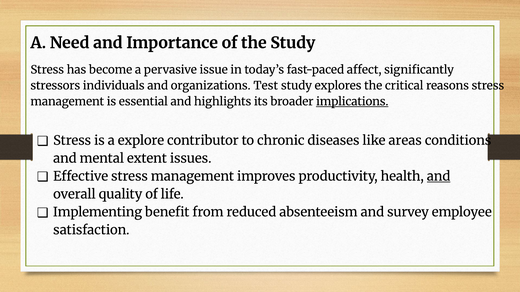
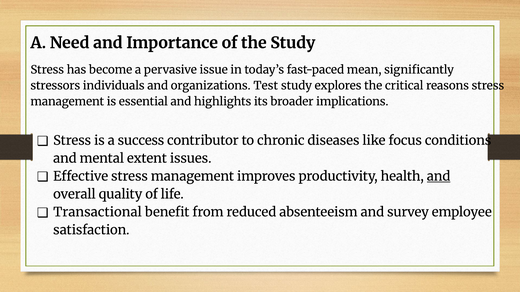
affect: affect -> mean (364, 70)
implications underline: present -> none (352, 102)
explore: explore -> success (141, 141)
areas: areas -> focus (405, 141)
Implementing: Implementing -> Transactional (97, 212)
